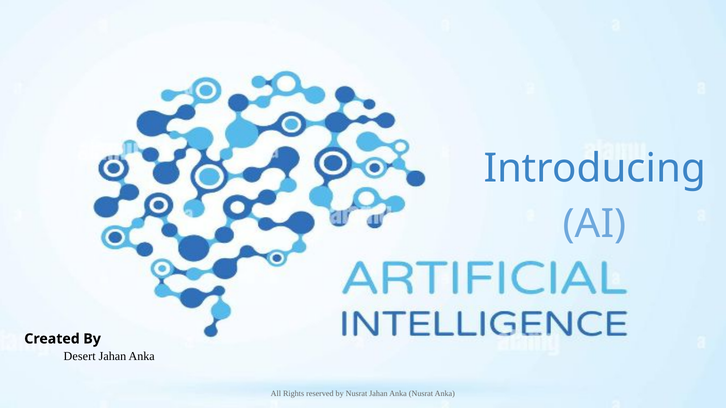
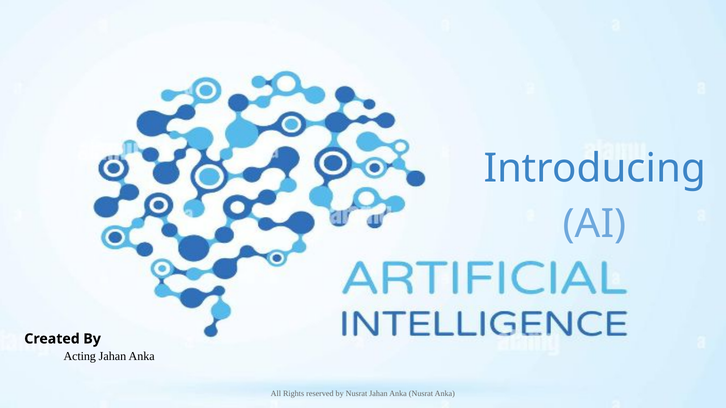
Desert: Desert -> Acting (80, 357)
